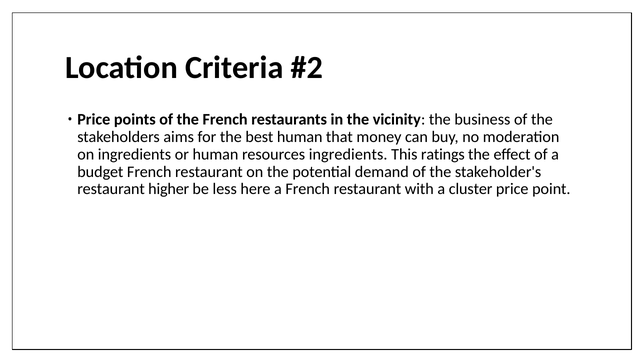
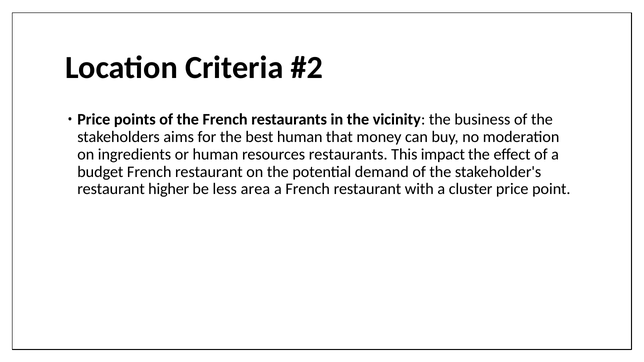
resources ingredients: ingredients -> restaurants (348, 154)
ratings: ratings -> impact (443, 154)
here: here -> area (255, 189)
